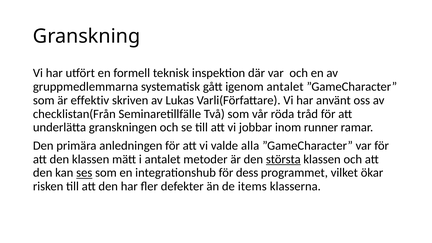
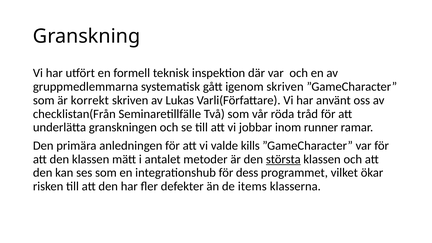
igenom antalet: antalet -> skriven (285, 87)
effektiv: effektiv -> korrekt (90, 100)
alla: alla -> kills (250, 146)
ses underline: present -> none (84, 173)
